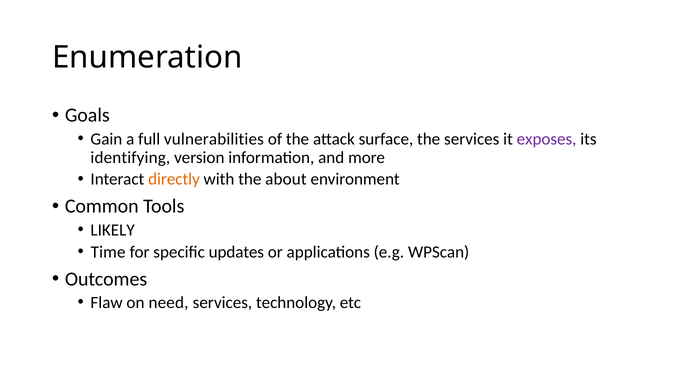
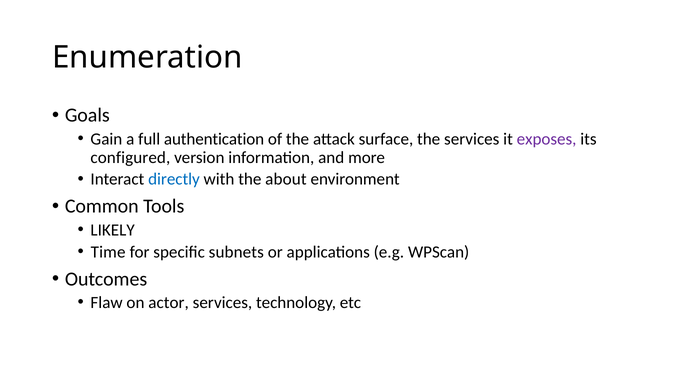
vulnerabilities: vulnerabilities -> authentication (214, 139)
identifying: identifying -> configured (130, 157)
directly colour: orange -> blue (174, 179)
updates: updates -> subnets (236, 252)
need: need -> actor (169, 303)
